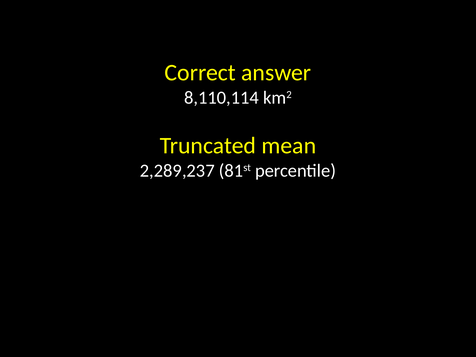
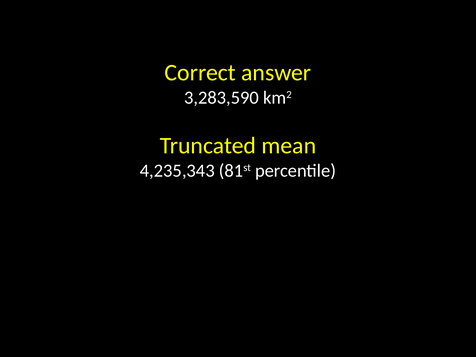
8,110,114: 8,110,114 -> 3,283,590 (222, 98)
2,289,237: 2,289,237 -> 4,235,343 (177, 171)
